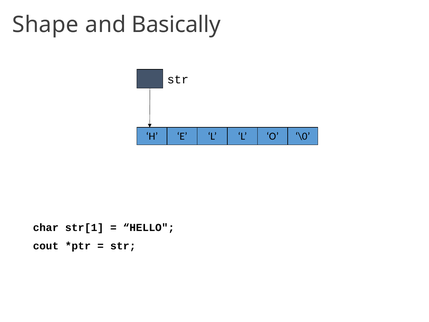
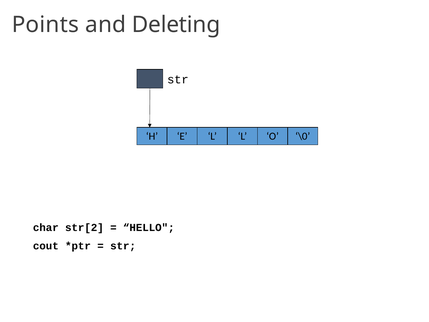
Shape: Shape -> Points (45, 25)
Basically: Basically -> Deleting (176, 25)
str[1: str[1 -> str[2 (84, 227)
